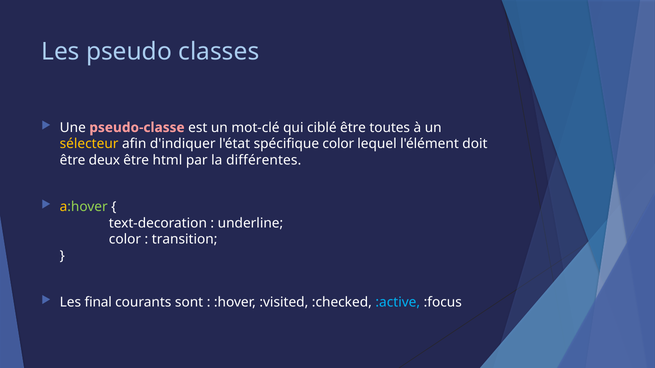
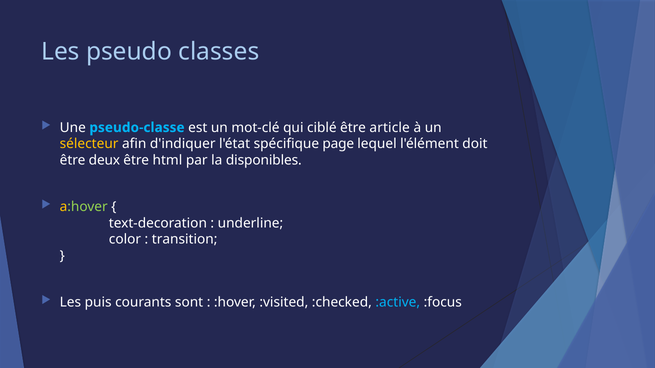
pseudo-classe colour: pink -> light blue (137, 128)
toutes: toutes -> article (390, 128)
spécifique color: color -> page (338, 144)
différentes: différentes -> disponibles (264, 161)
final: final -> puis (98, 303)
